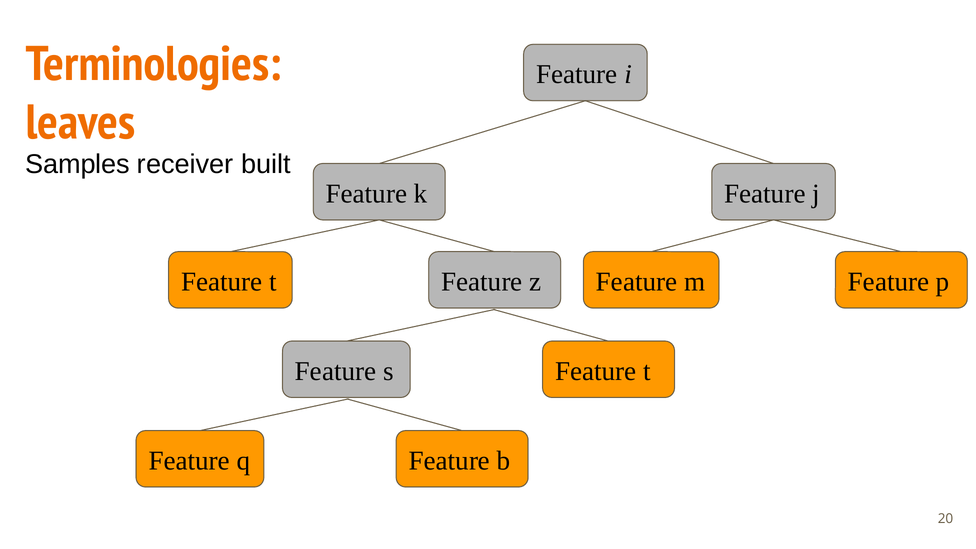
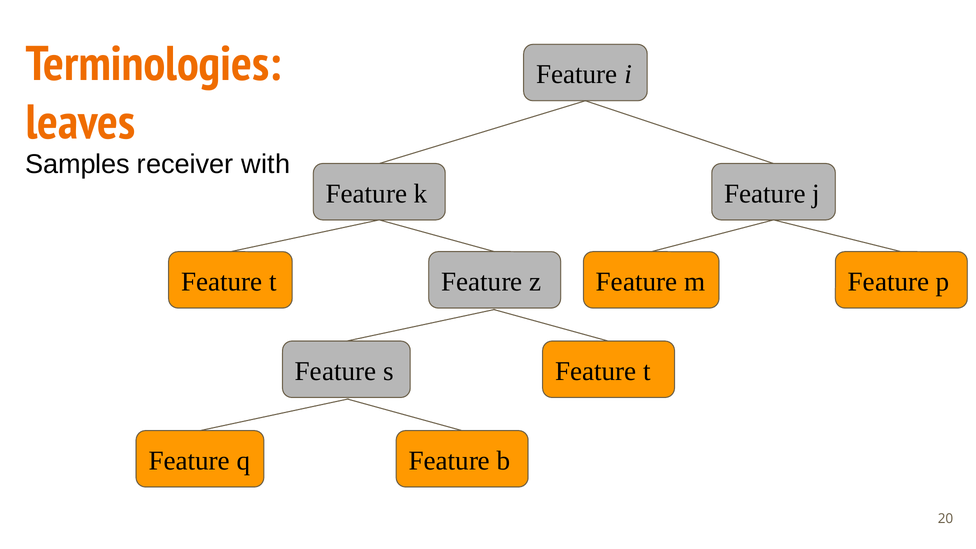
built: built -> with (266, 164)
